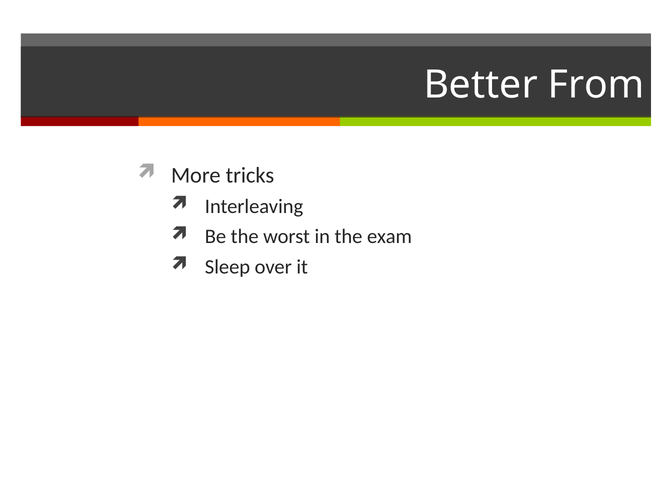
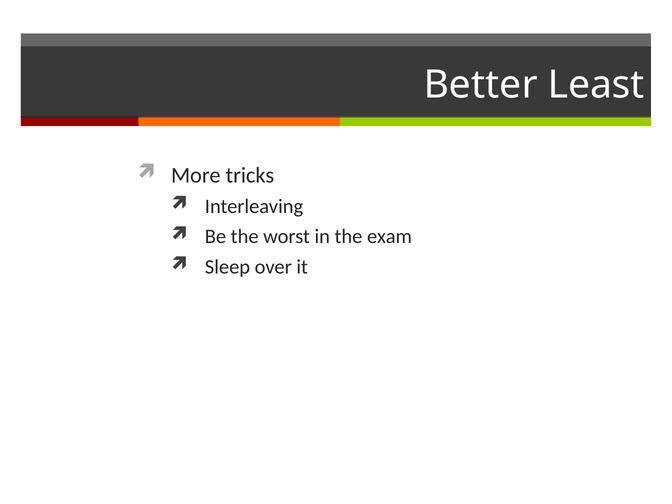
From: From -> Least (596, 85)
